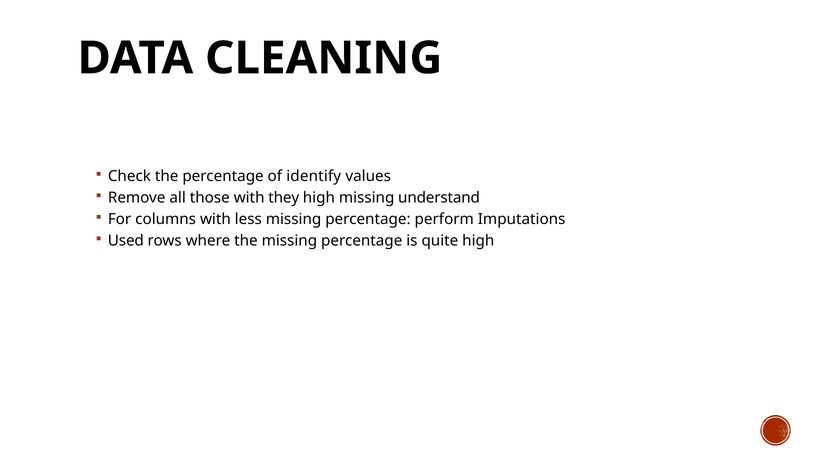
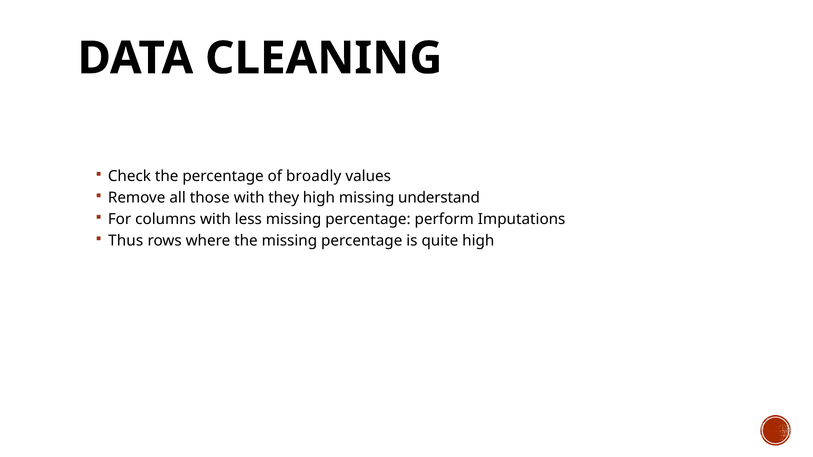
identify: identify -> broadly (314, 176)
Used: Used -> Thus (126, 241)
